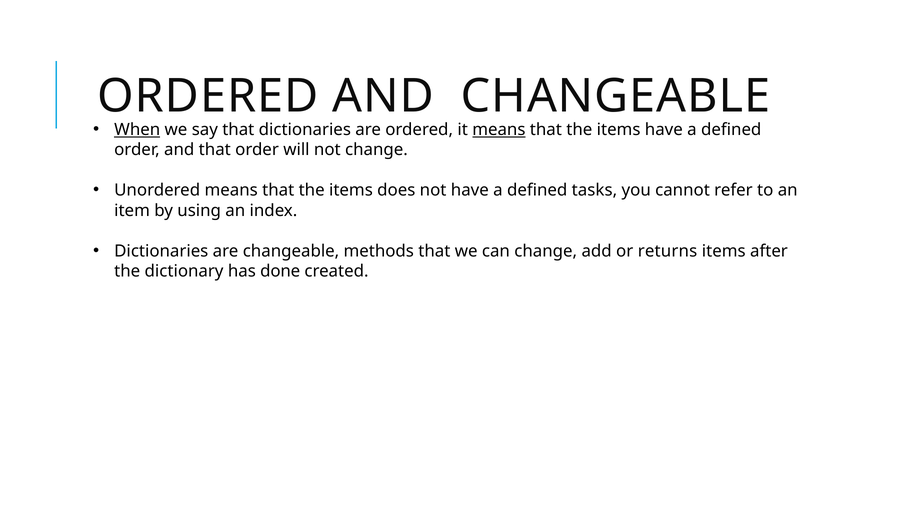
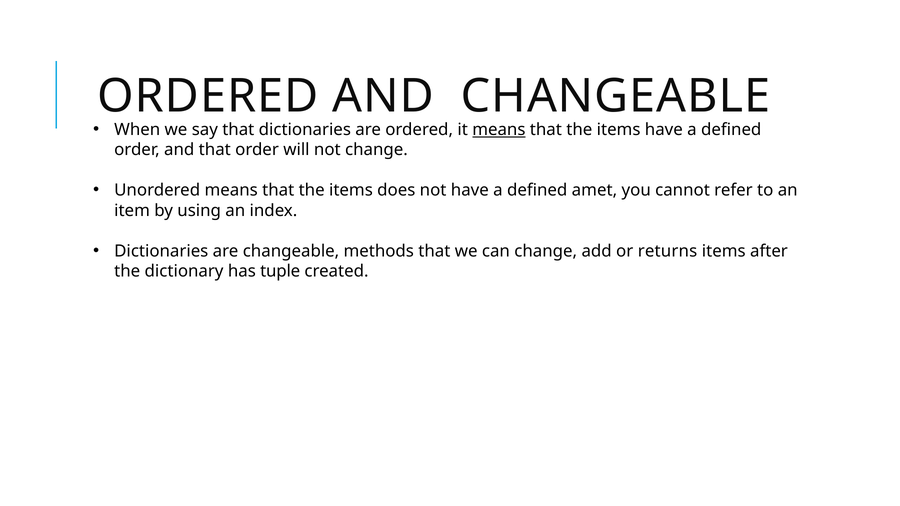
When underline: present -> none (137, 130)
tasks: tasks -> amet (594, 190)
done: done -> tuple (280, 271)
